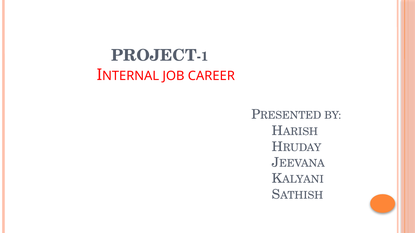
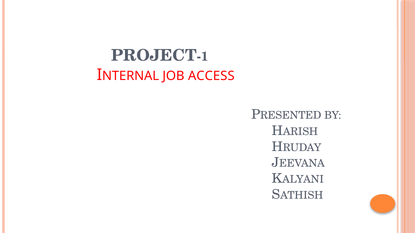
CAREER: CAREER -> ACCESS (211, 76)
